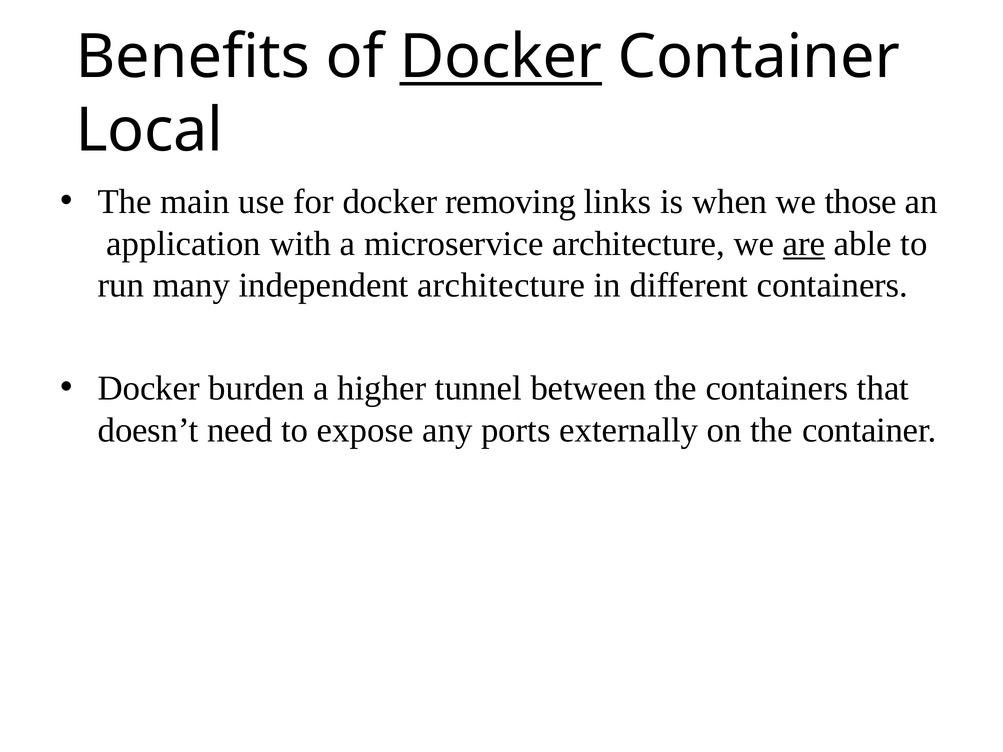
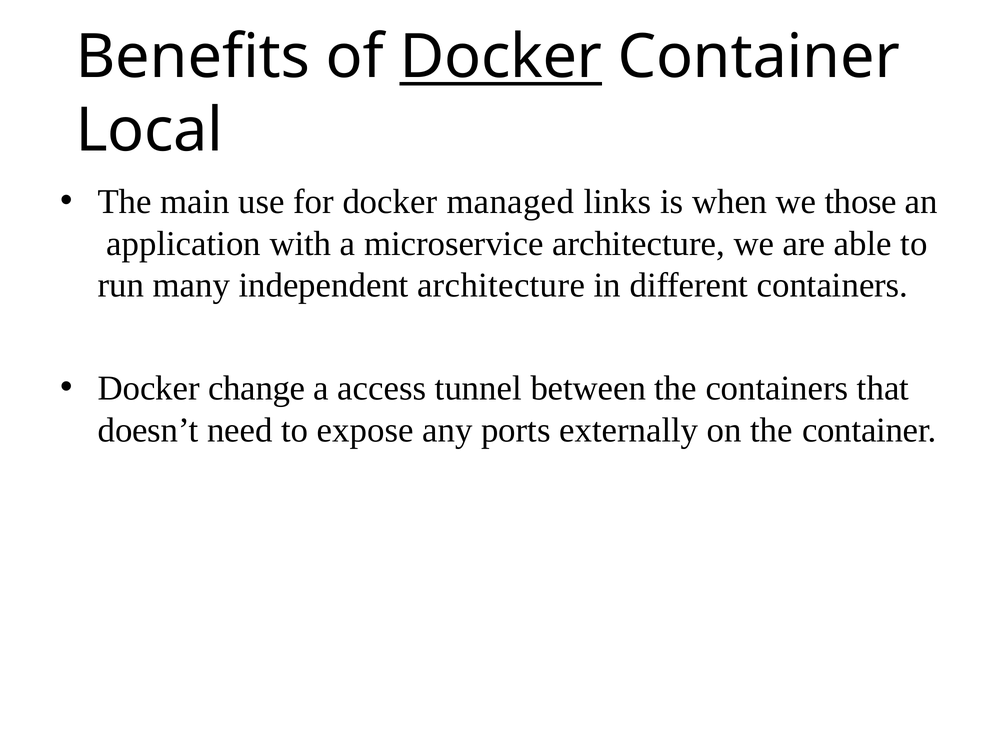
removing: removing -> managed (510, 202)
are underline: present -> none (804, 244)
burden: burden -> change (257, 388)
higher: higher -> access (382, 388)
